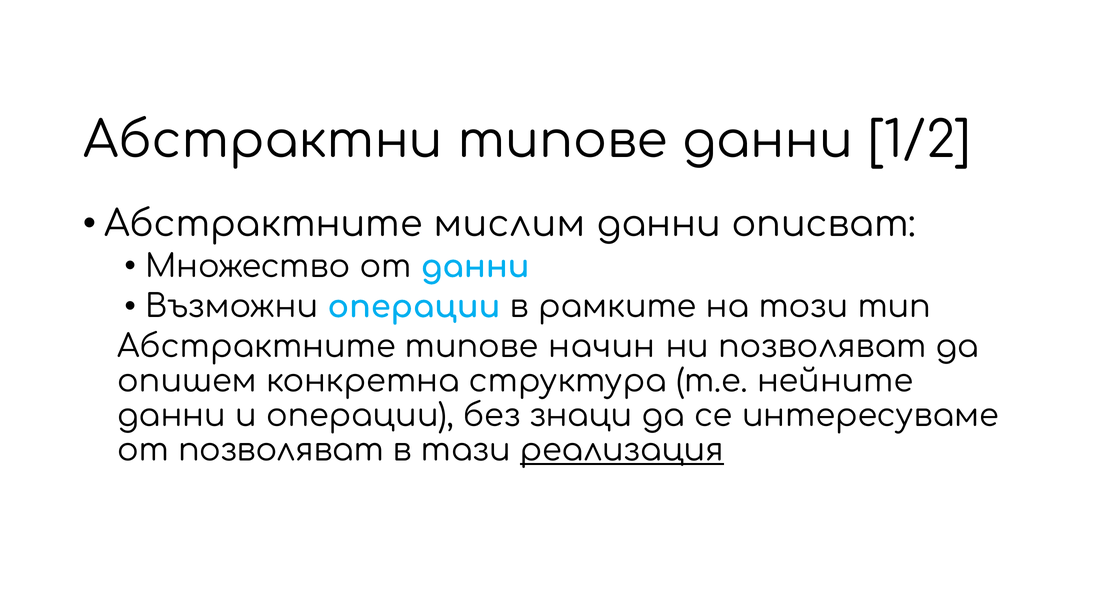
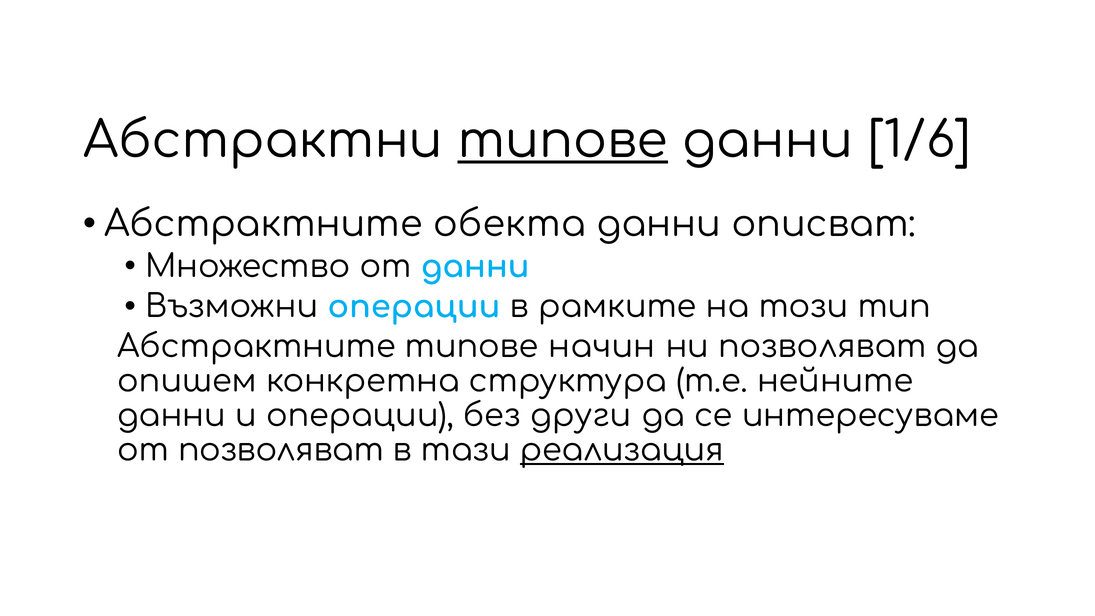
типове underline: none -> present (563, 141)
1/2: 1/2 -> 1/6 (919, 141)
мислим: мислим -> обекта (510, 224)
знаци: знаци -> други (581, 416)
